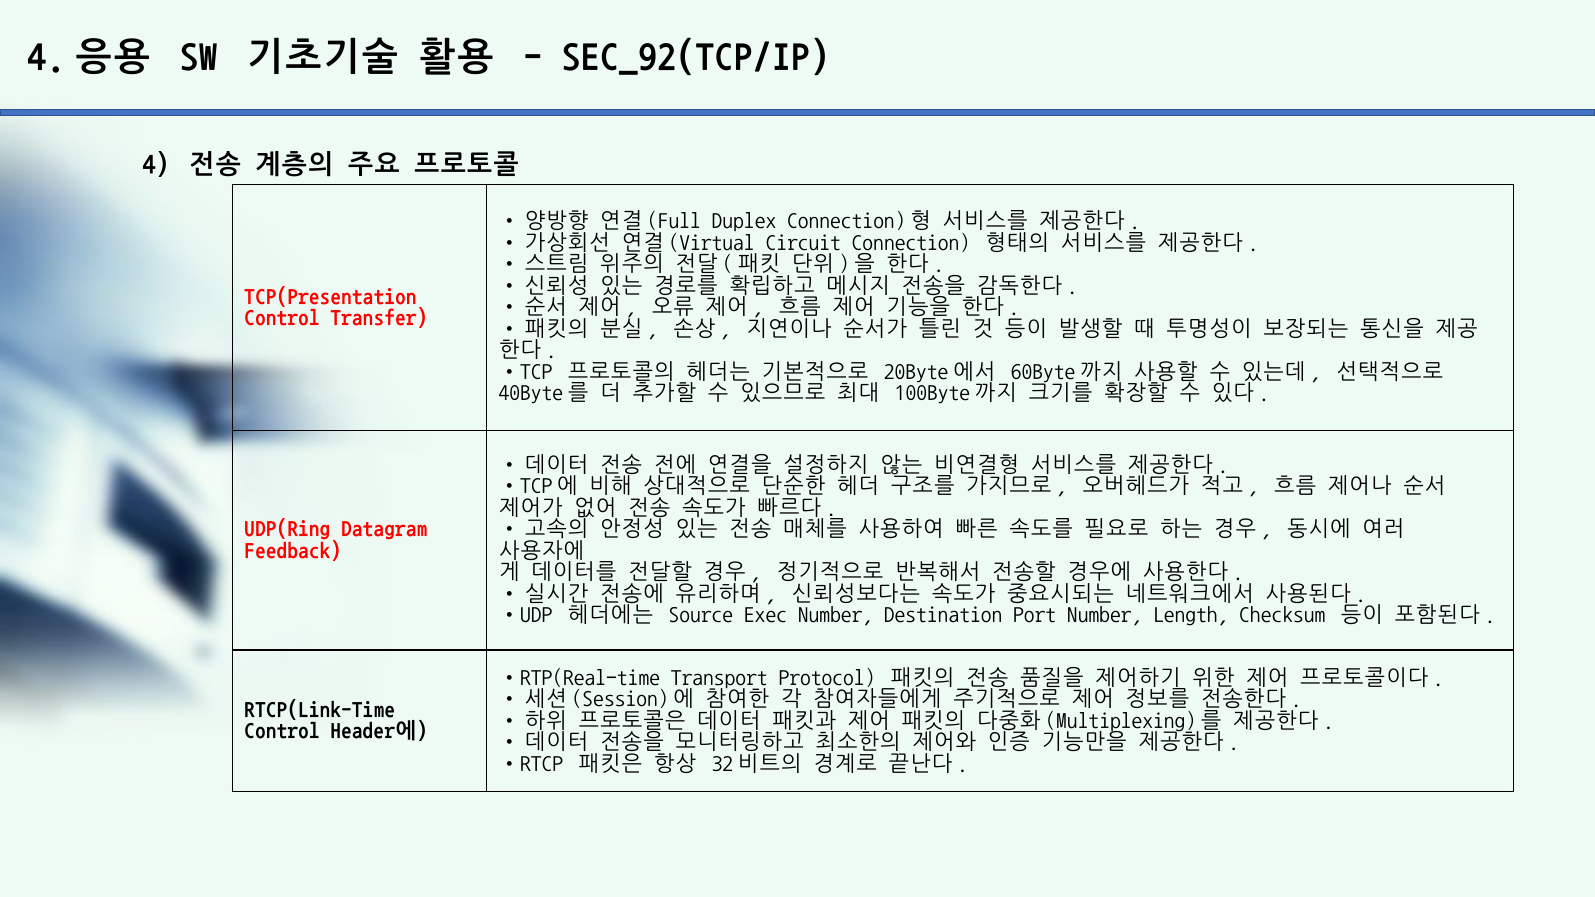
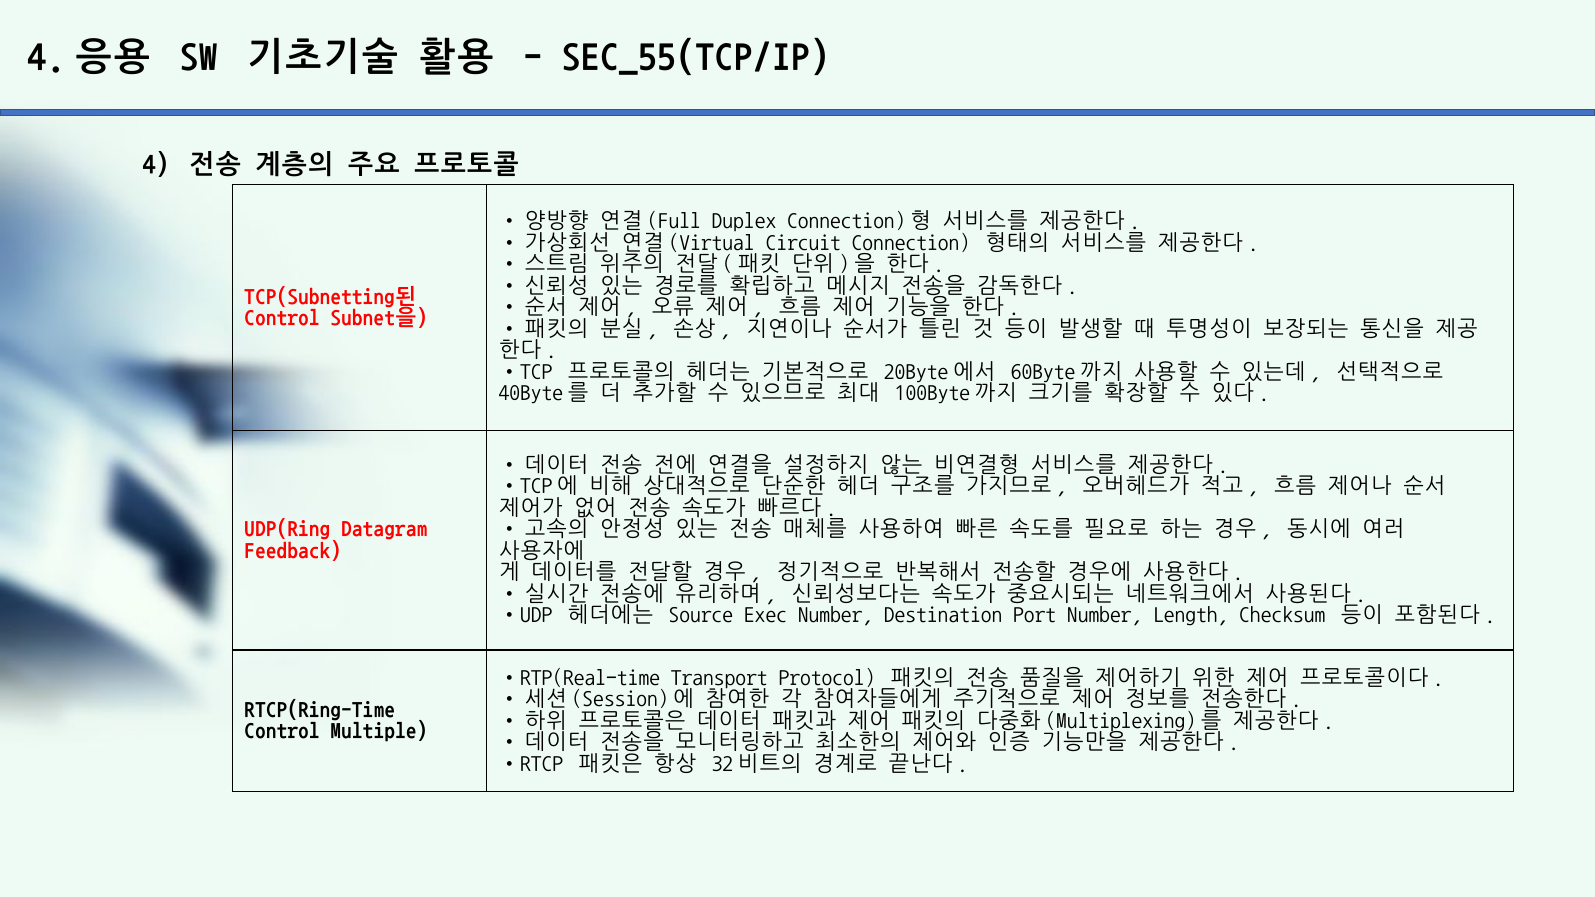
SEC_92(TCP/IP: SEC_92(TCP/IP -> SEC_55(TCP/IP (695, 55)
TCP(Presentation: TCP(Presentation -> TCP(Subnetting된 (330, 296)
Transfer: Transfer -> Subnet을 (379, 318)
RTCP(Link-Time: RTCP(Link-Time -> RTCP(Ring-Time (320, 709)
Header에: Header에 -> Multiple (379, 731)
